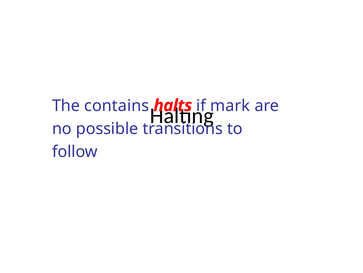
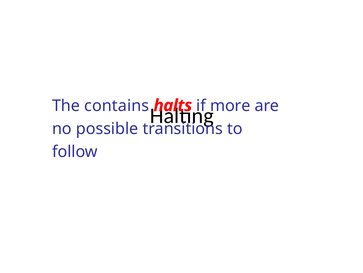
mark: mark -> more (230, 106)
